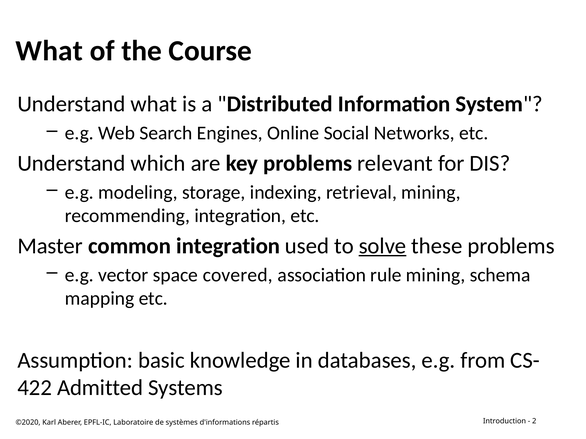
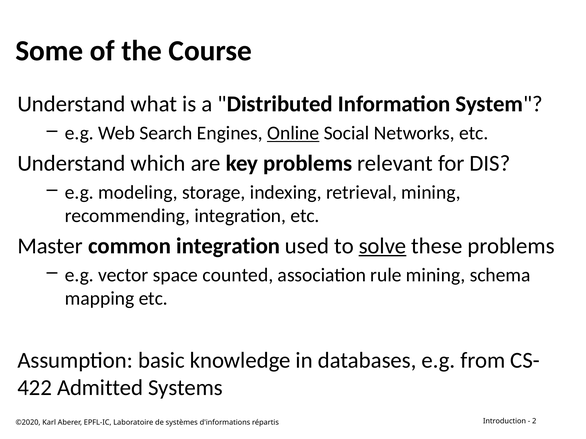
What: What -> Some (50, 51)
Online underline: none -> present (293, 133)
covered: covered -> counted (238, 275)
